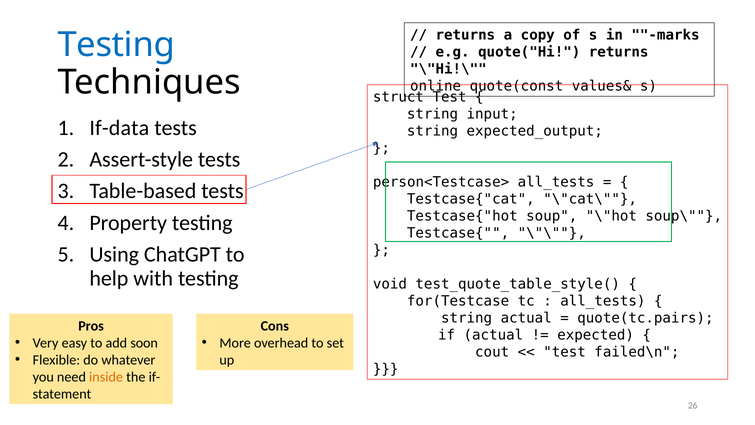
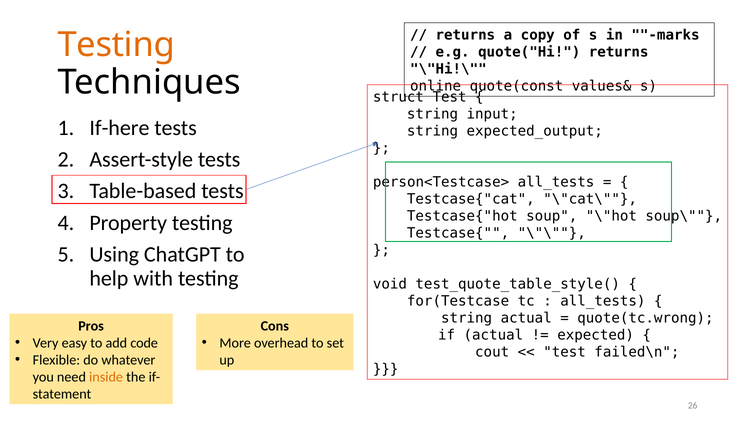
Testing colour: blue -> orange (116, 45)
If-data: If-data -> If-here (119, 128)
quote(tc.pairs: quote(tc.pairs -> quote(tc.wrong (645, 318)
soon: soon -> code (144, 343)
